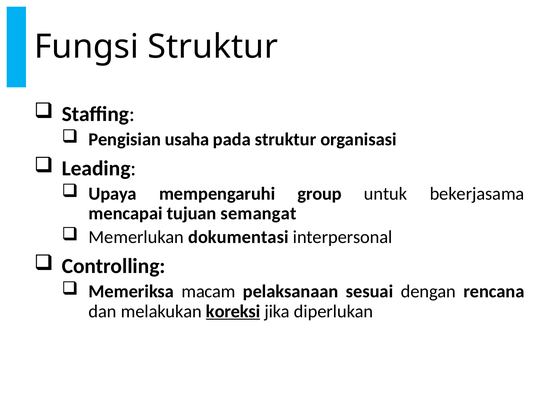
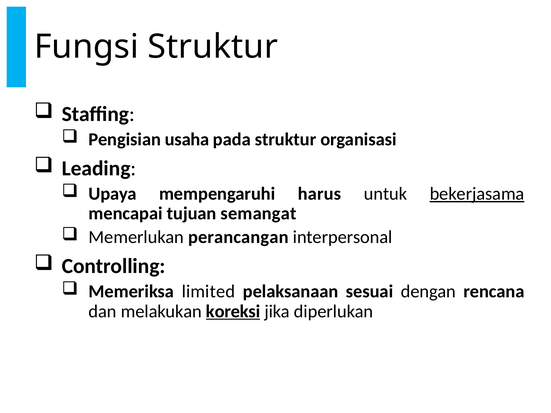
group: group -> harus (320, 194)
bekerjasama underline: none -> present (477, 194)
dokumentasi: dokumentasi -> perancangan (238, 237)
macam: macam -> limited (208, 292)
